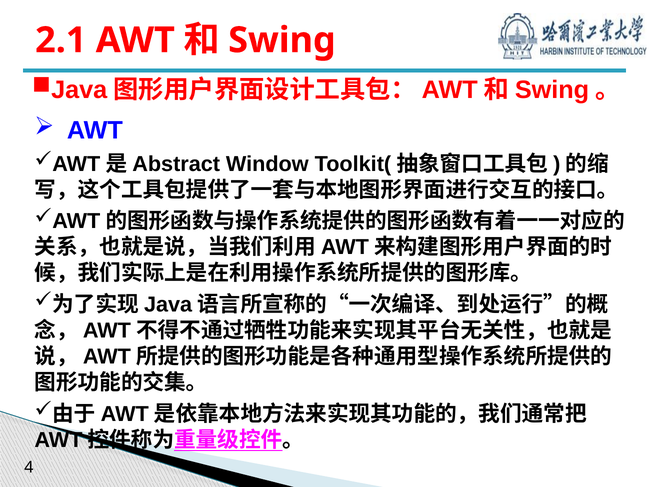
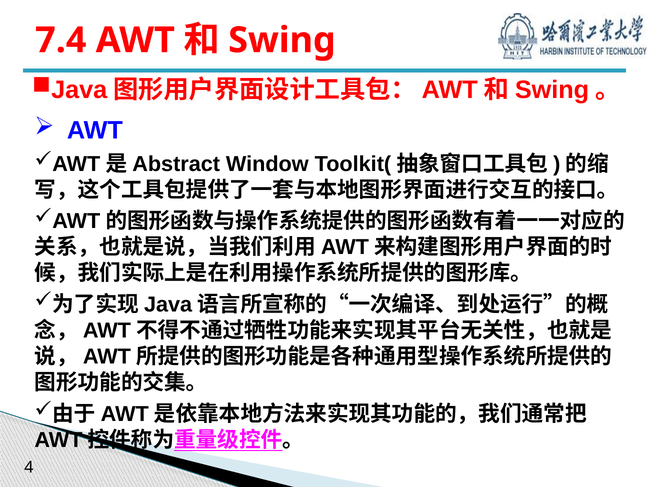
2.1: 2.1 -> 7.4 (61, 40)
